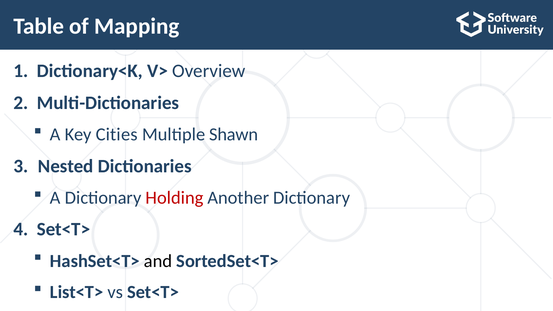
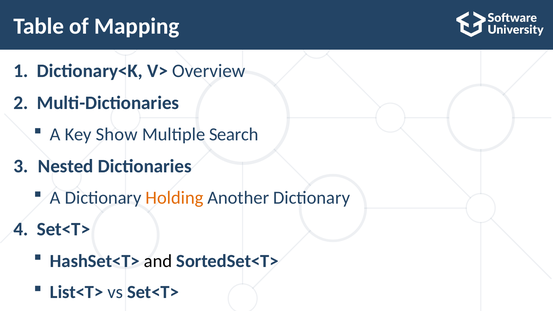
Cities: Cities -> Show (117, 134)
Shawn: Shawn -> Search (234, 134)
Holding colour: red -> orange (174, 198)
